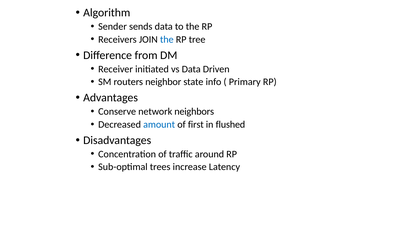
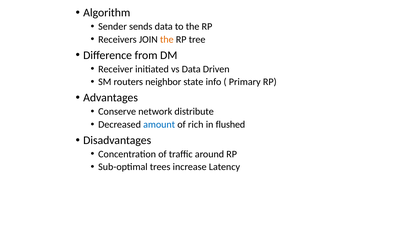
the colour: blue -> orange (167, 39)
neighbors: neighbors -> distribute (194, 112)
first: first -> rich (196, 125)
